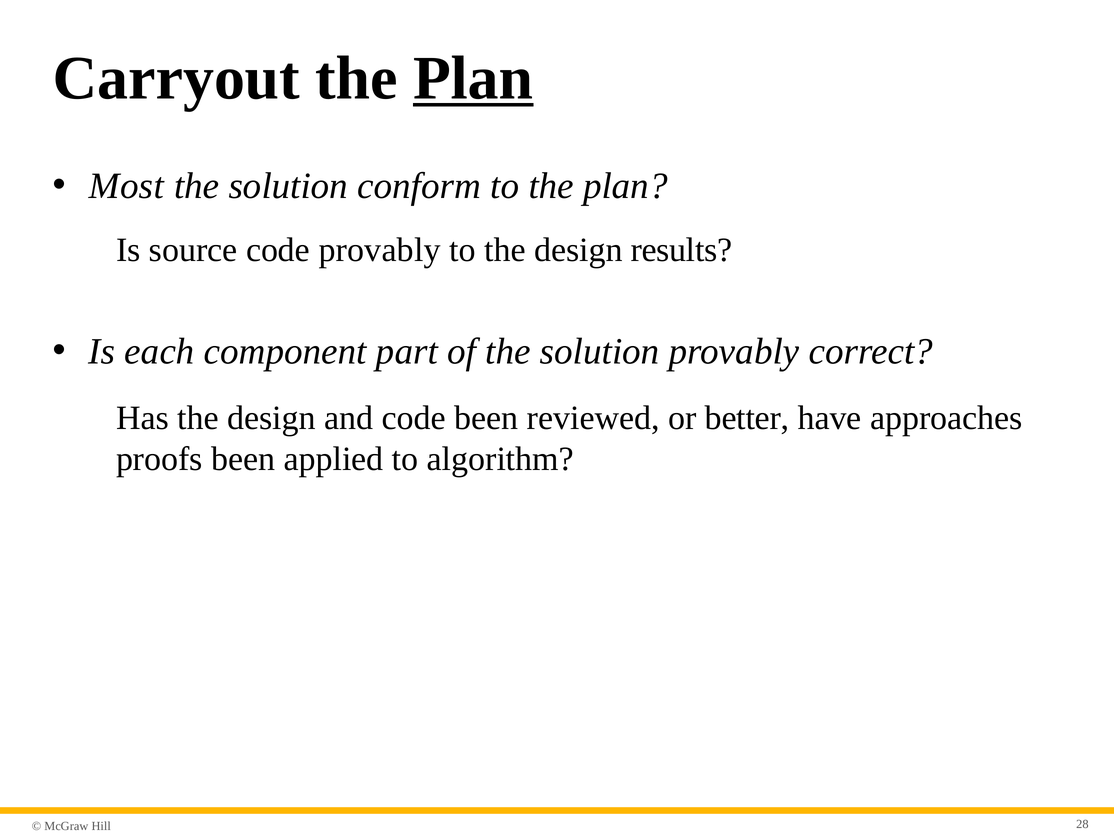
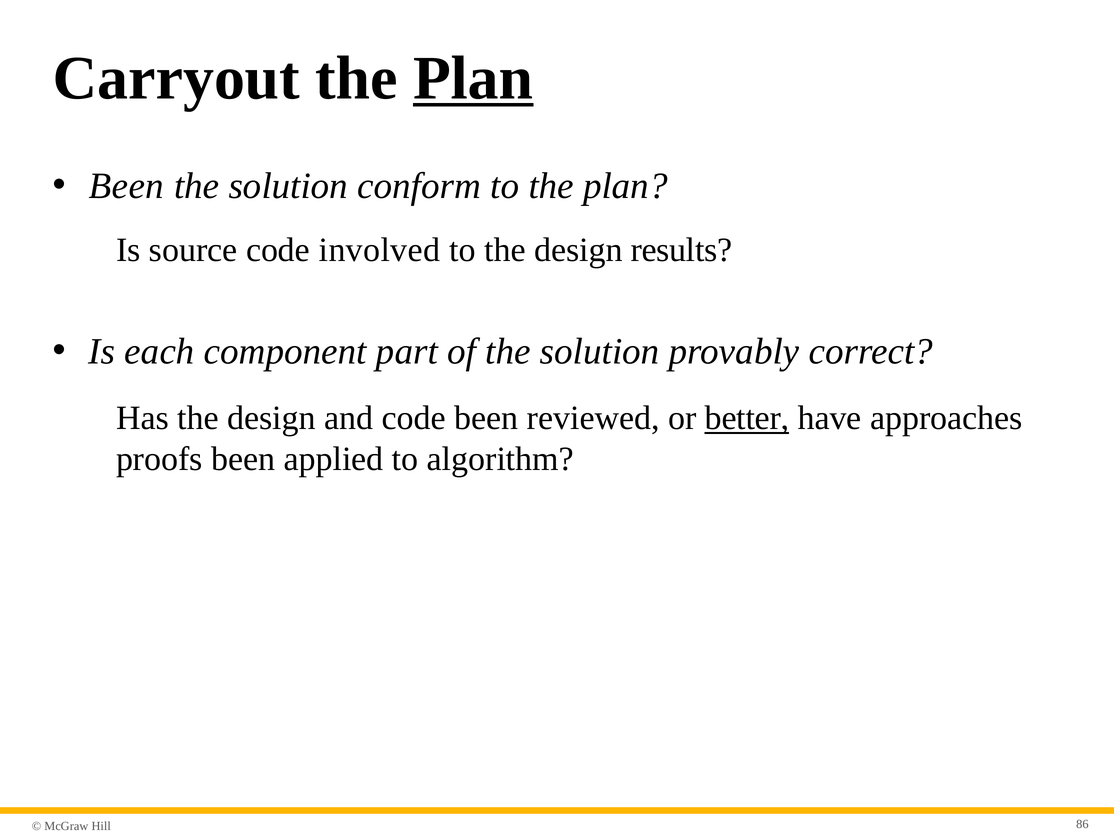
Most: Most -> Been (126, 186)
code provably: provably -> involved (380, 250)
better underline: none -> present (747, 418)
28: 28 -> 86 (1082, 824)
